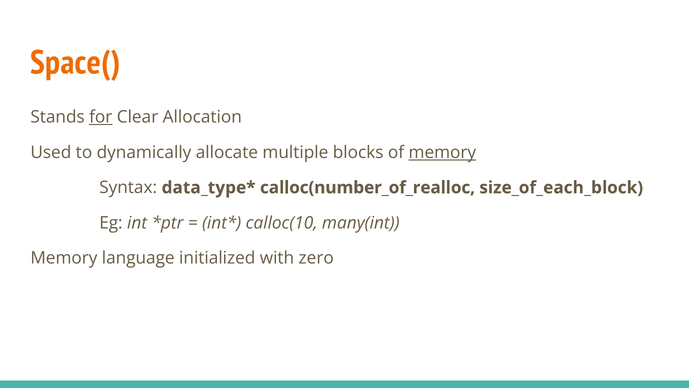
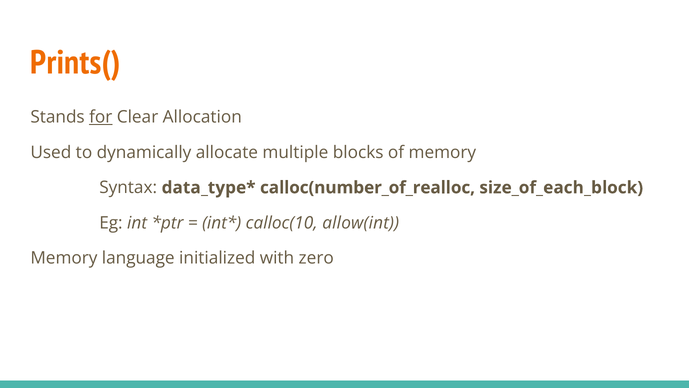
Space(: Space( -> Prints( (75, 63)
memory underline: present -> none (442, 152)
many(int: many(int -> allow(int (361, 223)
